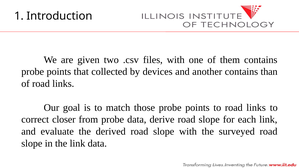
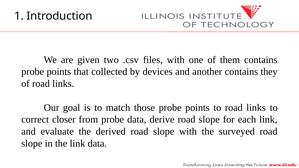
than: than -> they (269, 72)
